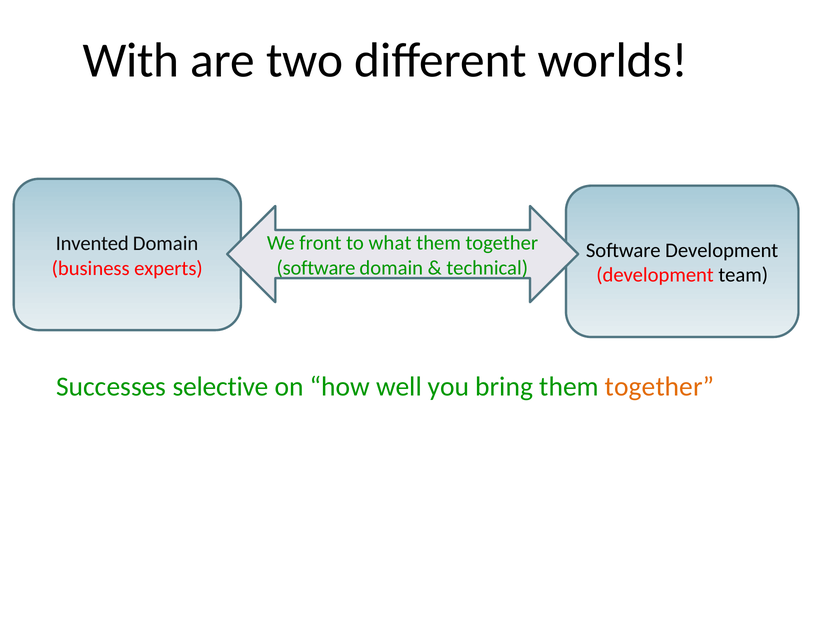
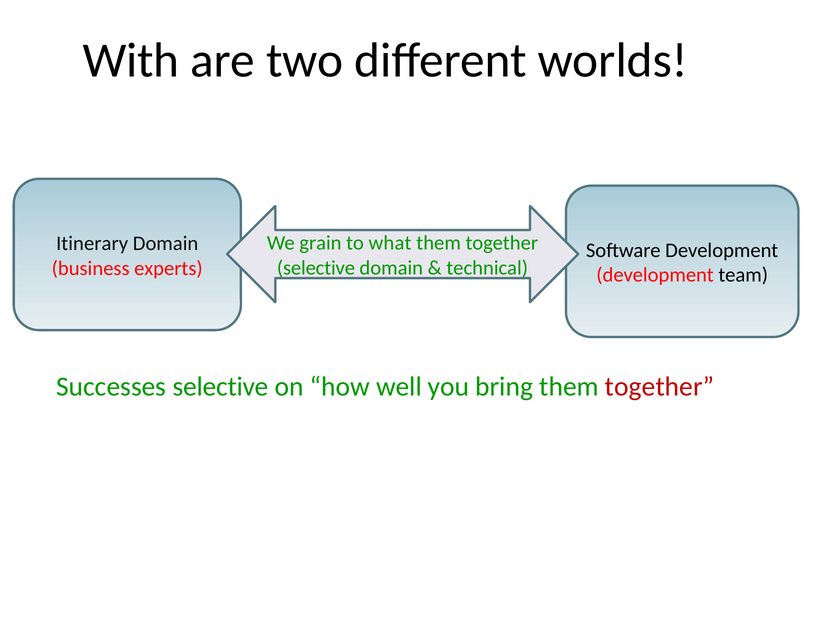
front: front -> grain (320, 243)
Invented: Invented -> Itinerary (92, 244)
software: software -> selective (316, 268)
together colour: orange -> red (660, 387)
